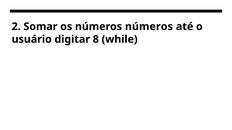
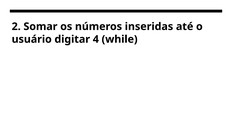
números números: números -> inseridas (149, 27)
8: 8 -> 4 (96, 39)
